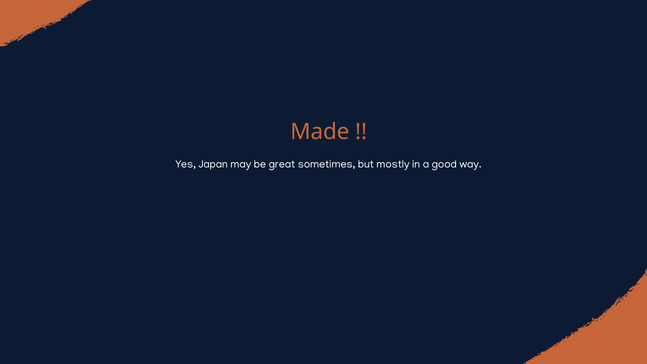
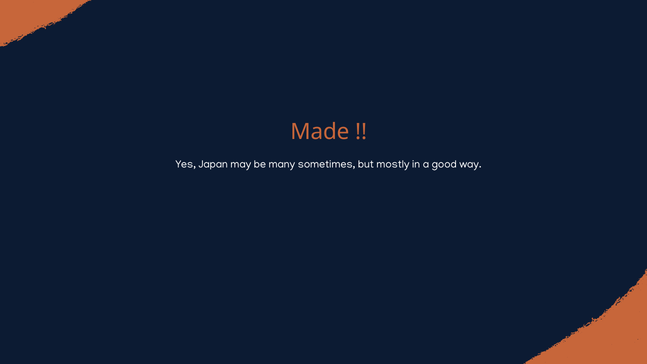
great: great -> many (282, 164)
